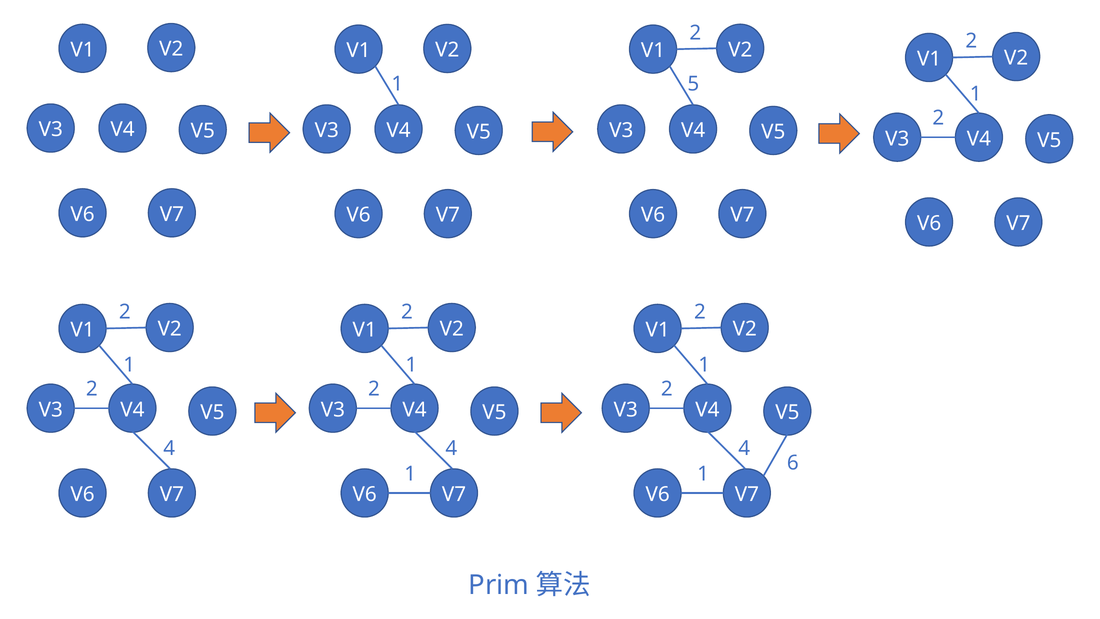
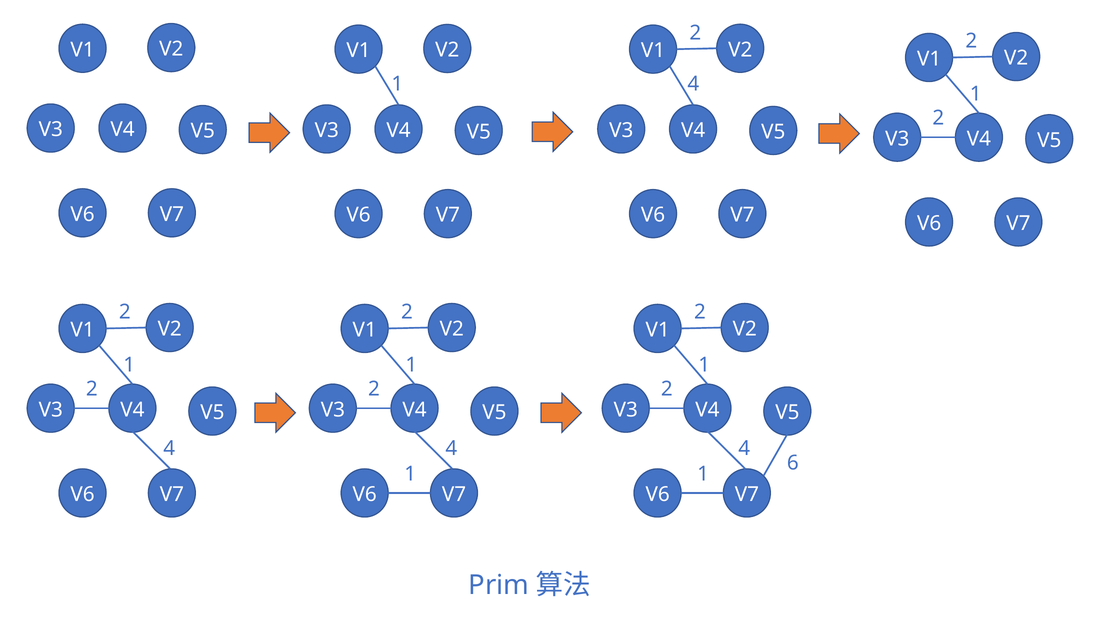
1 5: 5 -> 4 (693, 84)
